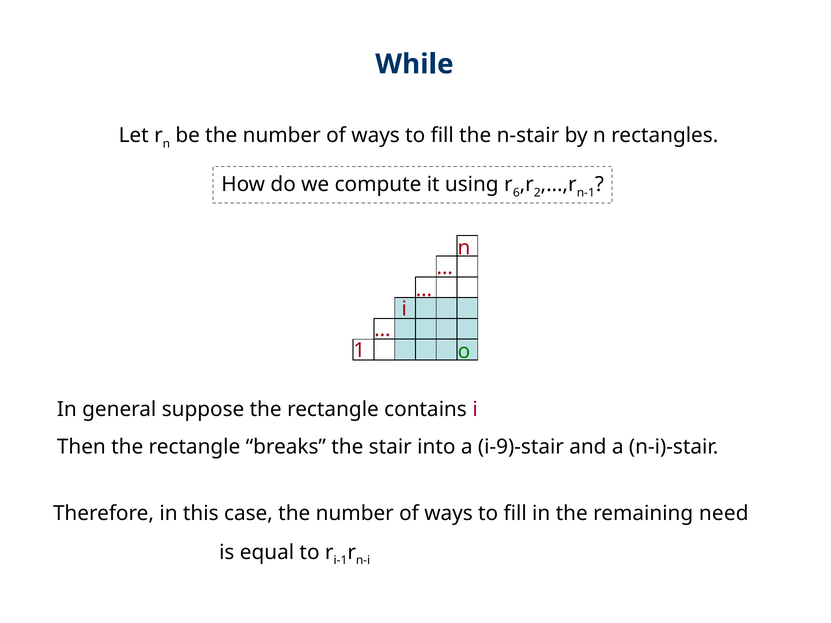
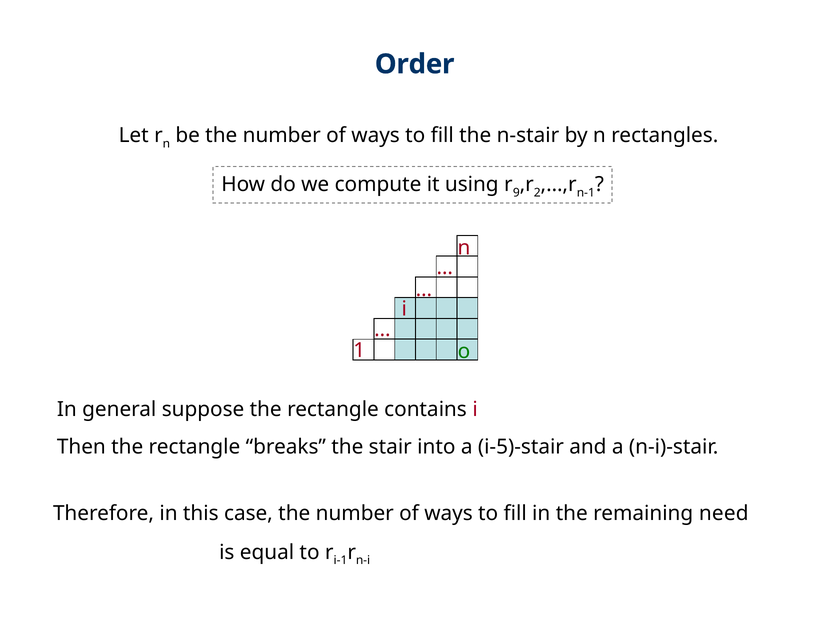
While: While -> Order (415, 64)
6: 6 -> 9 (516, 193)
i-9)-stair: i-9)-stair -> i-5)-stair (521, 447)
